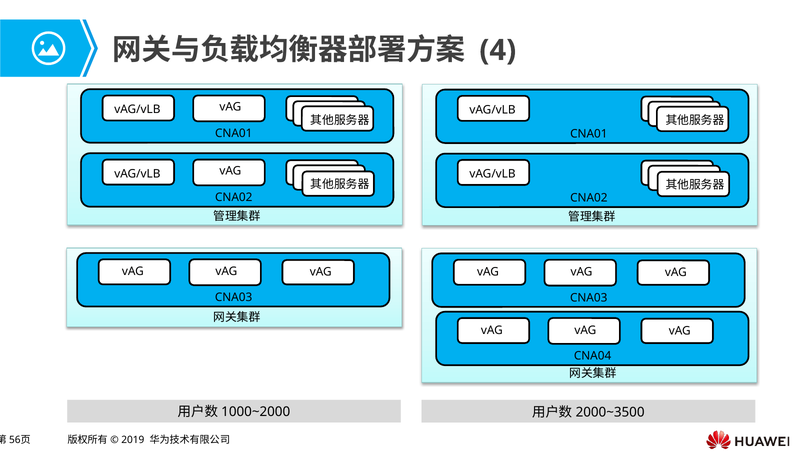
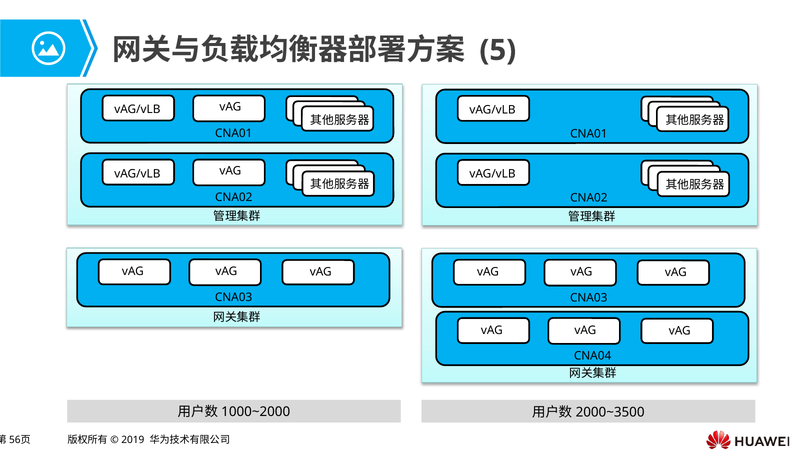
4: 4 -> 5 (498, 50)
